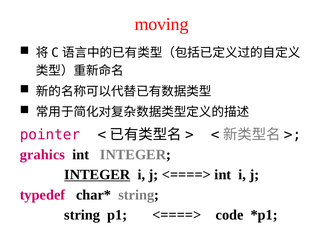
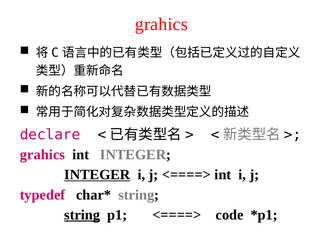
moving: moving -> grahics (161, 24)
pointer: pointer -> declare (50, 135)
string underline: none -> present (82, 215)
